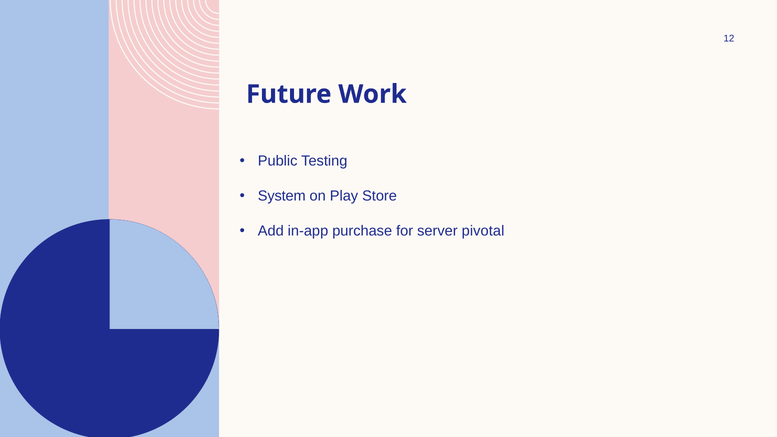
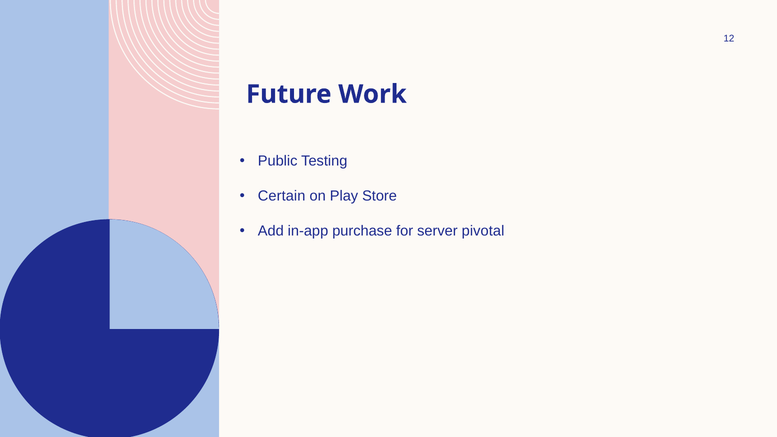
System: System -> Certain (282, 196)
